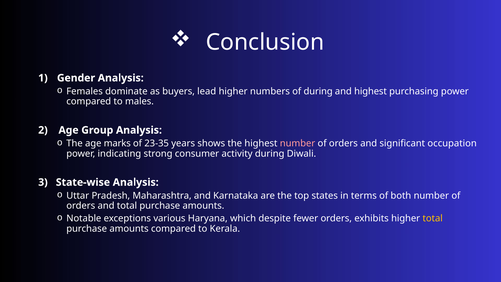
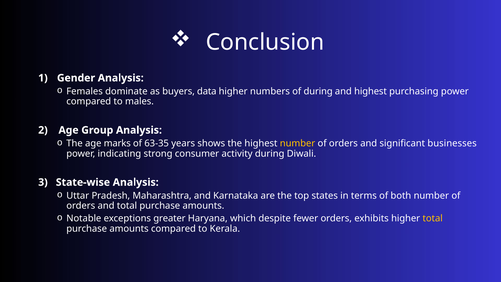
lead: lead -> data (207, 91)
23-35: 23-35 -> 63-35 (157, 143)
number colour: pink -> yellow (298, 143)
occupation: occupation -> businesses (452, 143)
various: various -> greater (169, 218)
